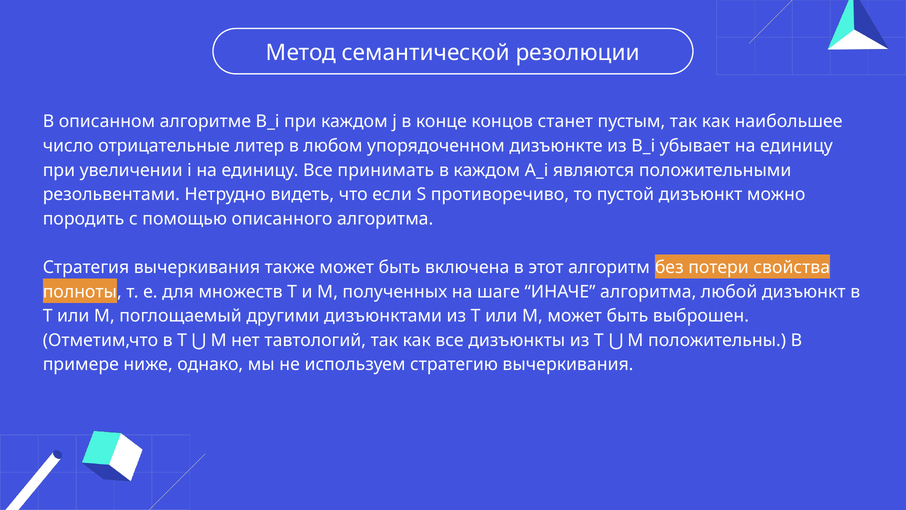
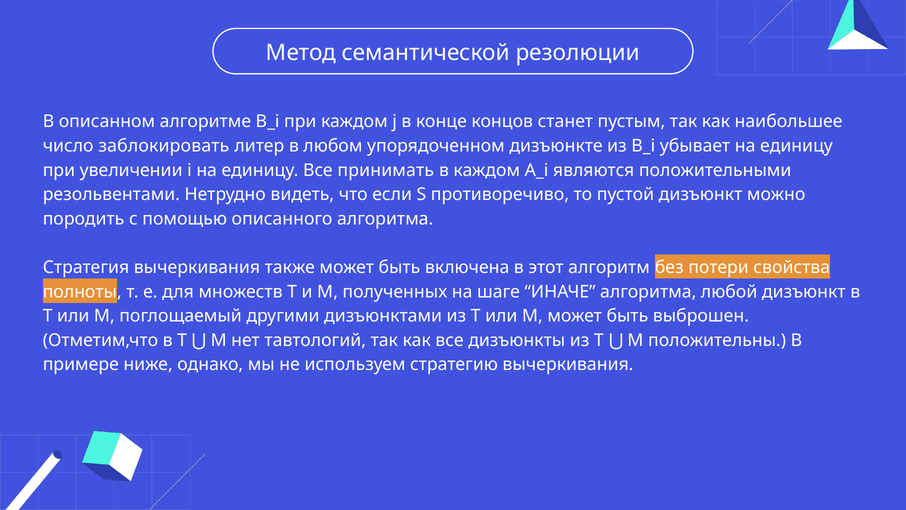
отрицательные: отрицательные -> заблокировать (164, 146)
